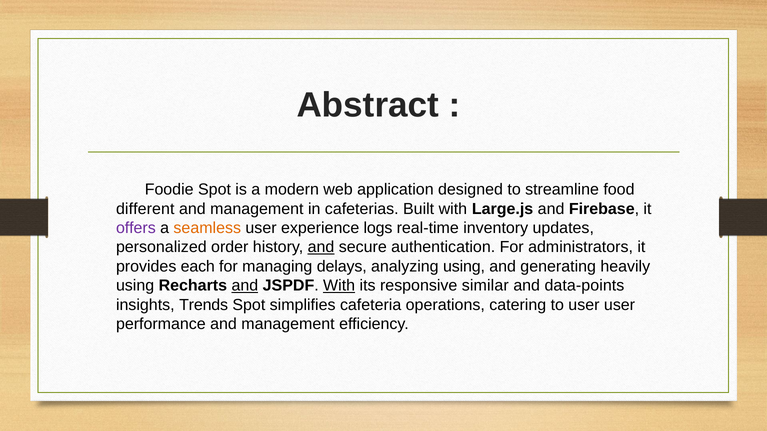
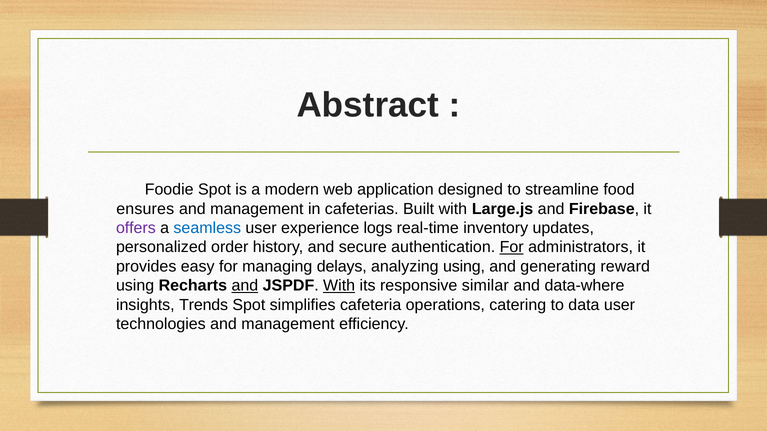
different: different -> ensures (145, 209)
seamless colour: orange -> blue (207, 228)
and underline: present -> none (321, 247)
For underline: none -> present (512, 247)
each: each -> easy (198, 267)
heavily: heavily -> reward (625, 267)
data-points: data-points -> data-where (584, 286)
to user: user -> data (584, 305)
performance: performance -> technologies (161, 324)
